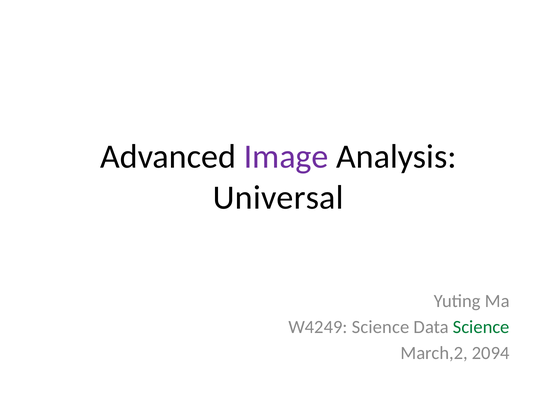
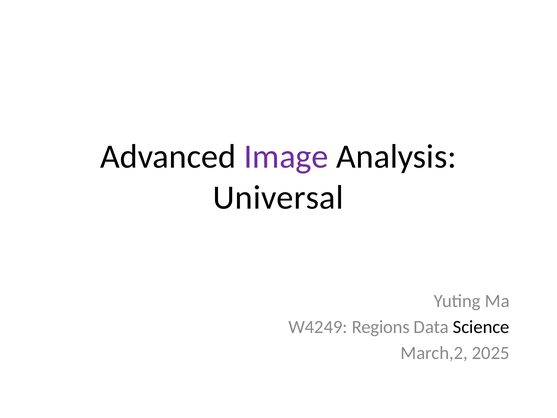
W4249 Science: Science -> Regions (381, 327)
Science colour: green -> black (481, 327)
2094: 2094 -> 2025 (491, 353)
